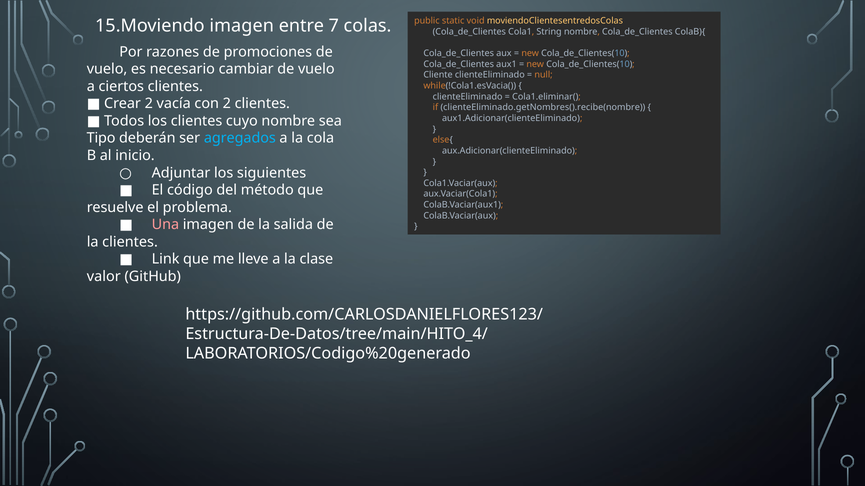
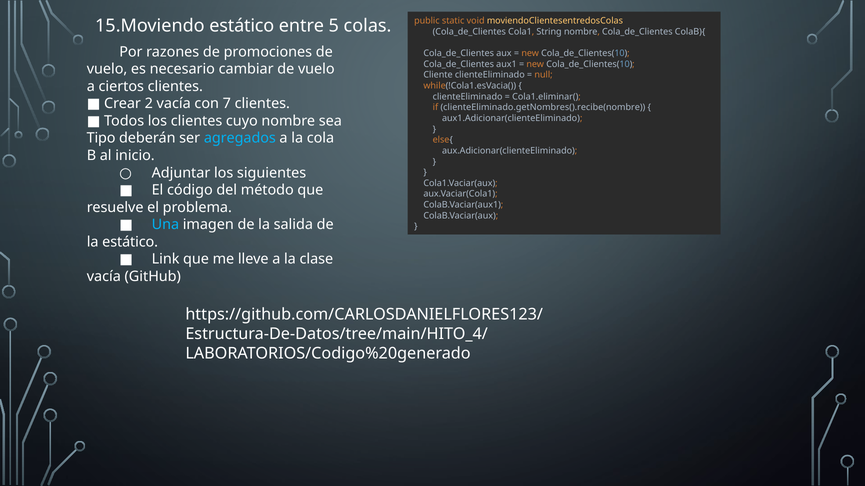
15.Moviendo imagen: imagen -> estático (242, 26)
7: 7 -> 5 (334, 26)
con 2: 2 -> 7 (227, 104)
Una colour: pink -> light blue (165, 225)
la clientes: clientes -> estático (130, 242)
valor: valor -> vacía (104, 277)
